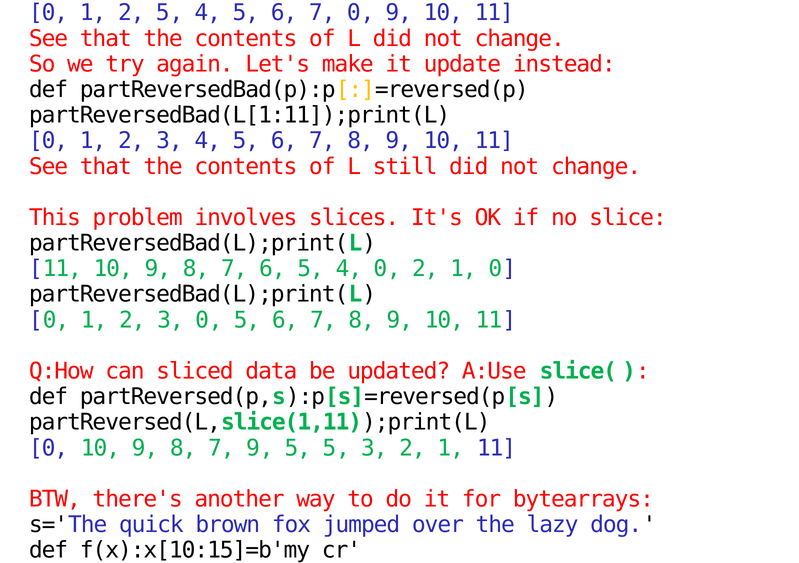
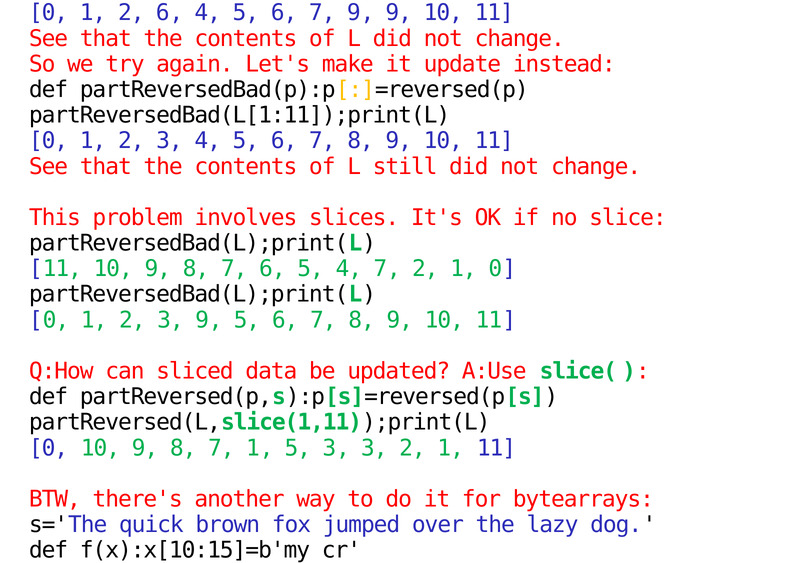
2 5: 5 -> 6 (170, 13)
7 0: 0 -> 9 (361, 13)
4 0: 0 -> 7 (387, 269)
3 0: 0 -> 9 (209, 320)
7 9: 9 -> 1 (260, 448)
5 5: 5 -> 3 (336, 448)
